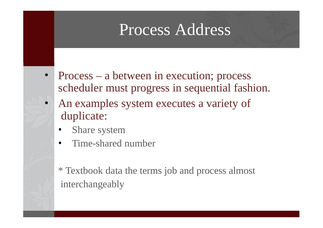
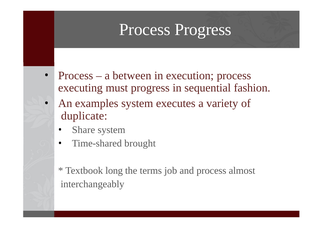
Process Address: Address -> Progress (203, 30)
scheduler: scheduler -> executing (80, 88)
number: number -> brought (140, 144)
data: data -> long (114, 171)
